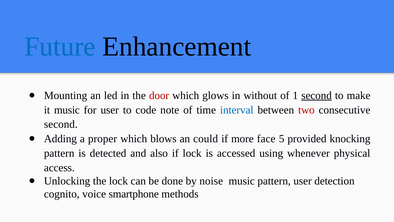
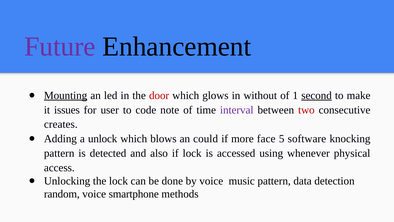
Future colour: blue -> purple (60, 46)
Mounting underline: none -> present (66, 95)
it music: music -> issues (67, 110)
interval colour: blue -> purple (237, 110)
second: second -> creates (61, 124)
proper: proper -> unlock (103, 139)
provided: provided -> software (307, 139)
by noise: noise -> voice (211, 181)
pattern user: user -> data (303, 181)
cognito: cognito -> random (62, 194)
